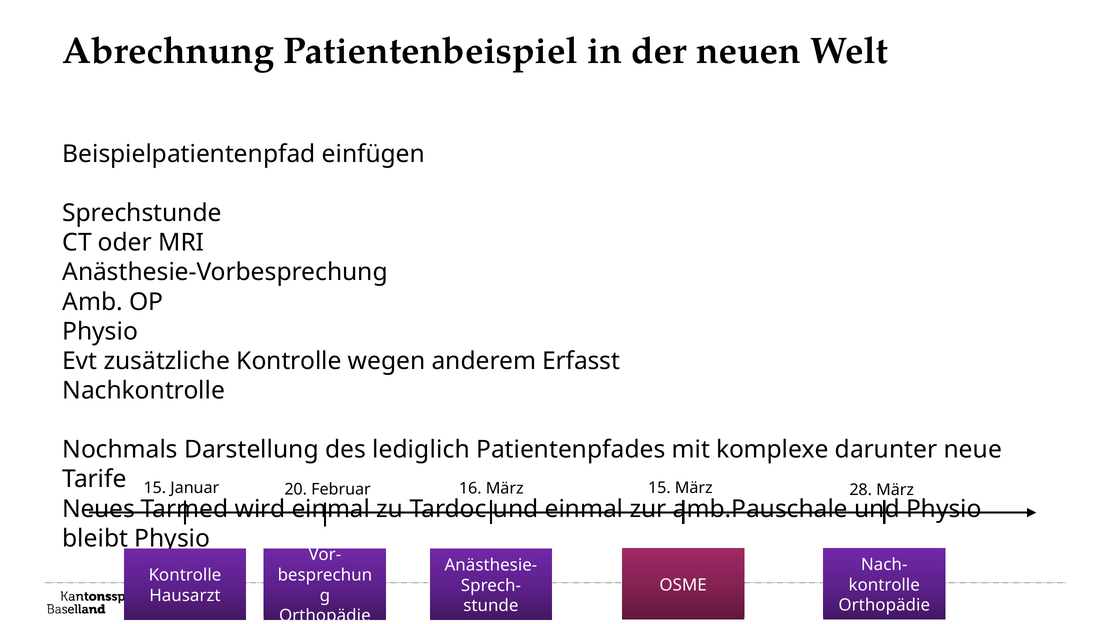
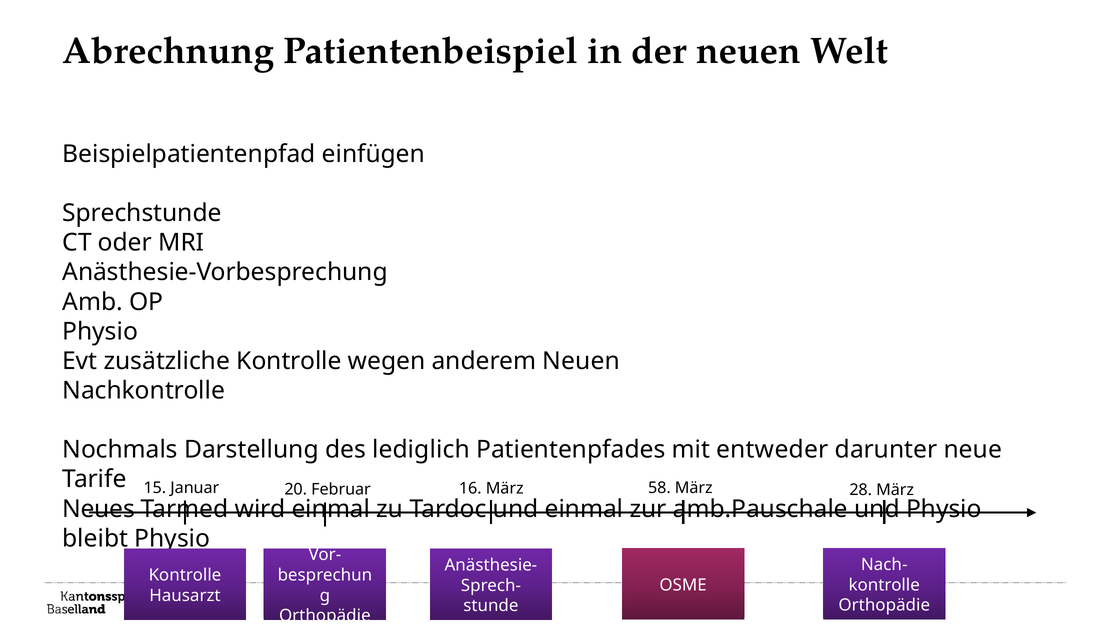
anderem Erfasst: Erfasst -> Neuen (581, 361)
komplexe: komplexe -> entweder (772, 450)
Februar 15: 15 -> 58 (659, 488)
